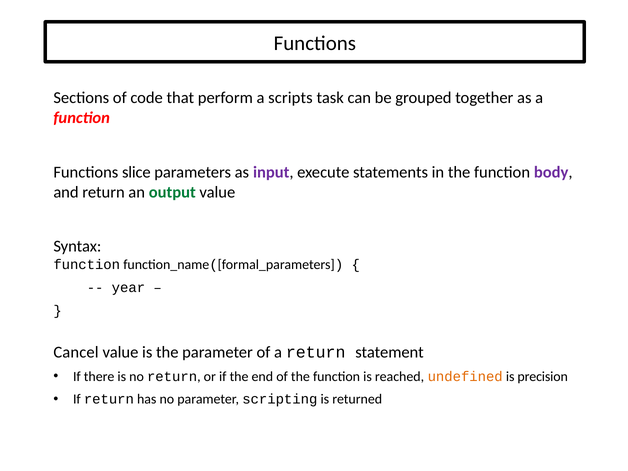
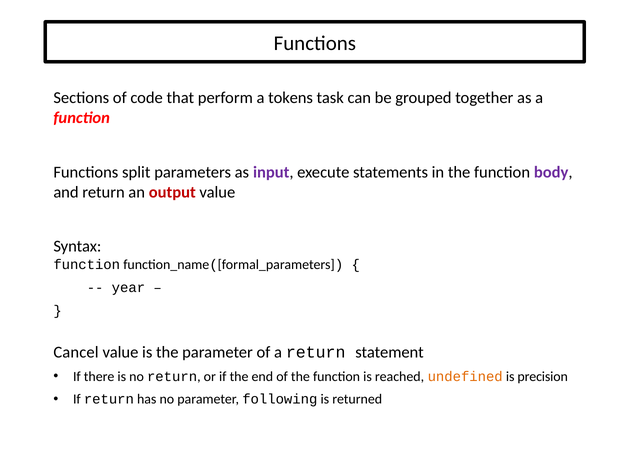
scripts: scripts -> tokens (291, 98)
slice: slice -> split (136, 172)
output colour: green -> red (172, 192)
scripting: scripting -> following (280, 399)
